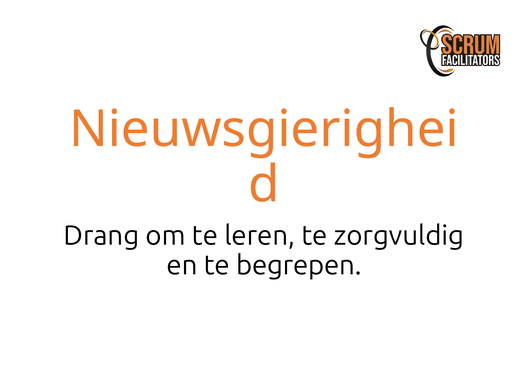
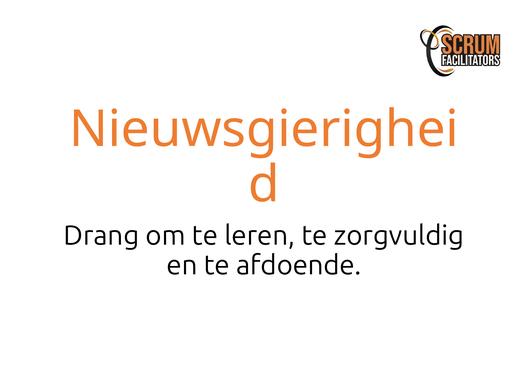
begrepen: begrepen -> afdoende (299, 266)
